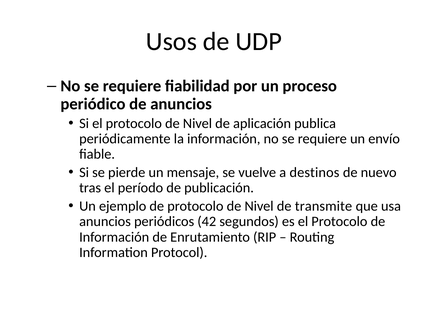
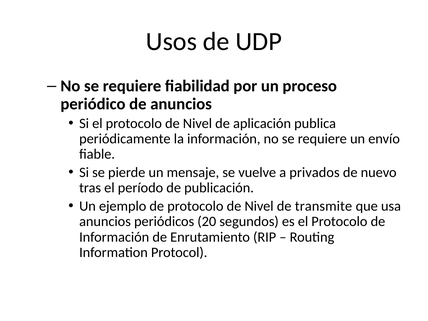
destinos: destinos -> privados (314, 173)
42: 42 -> 20 (207, 222)
